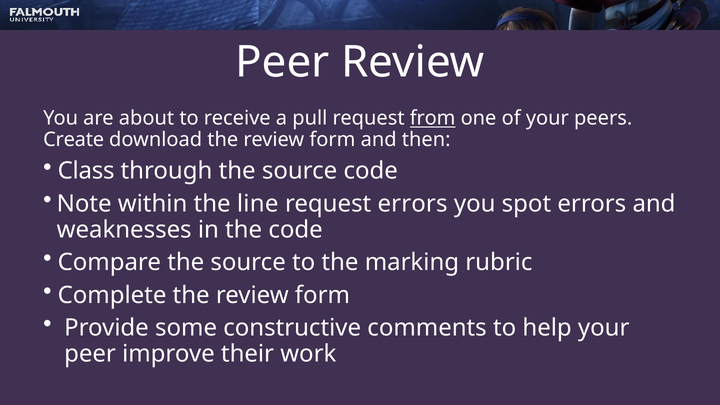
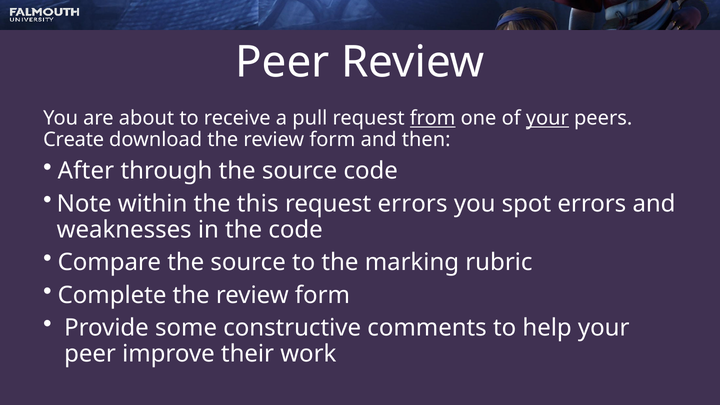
your underline: none -> present (547, 118)
Class: Class -> After (86, 171)
line: line -> this (258, 204)
